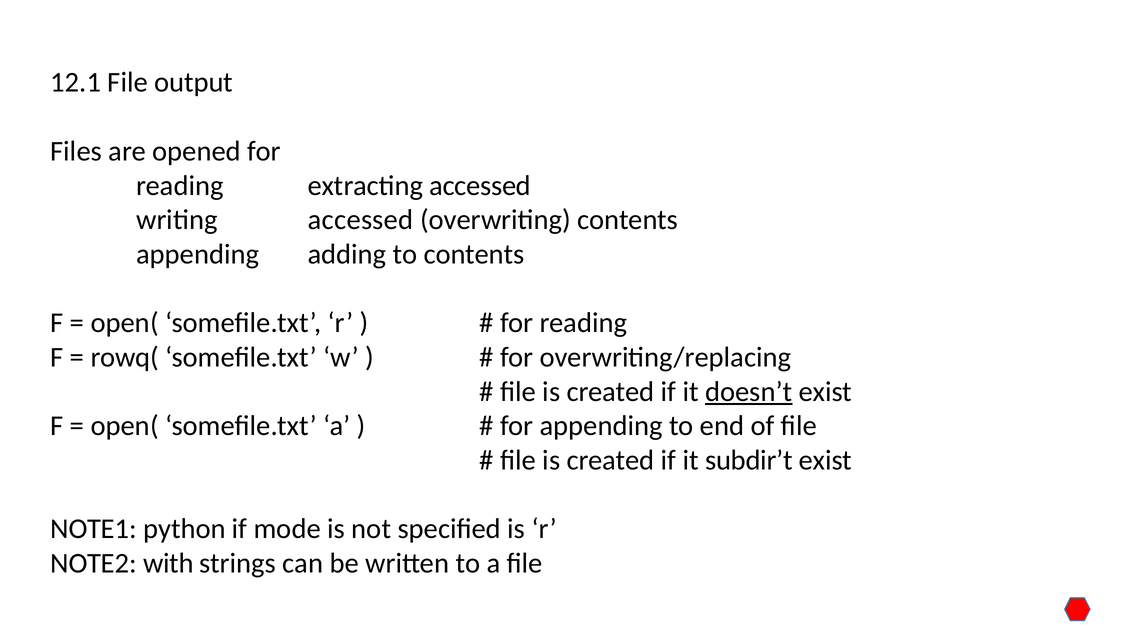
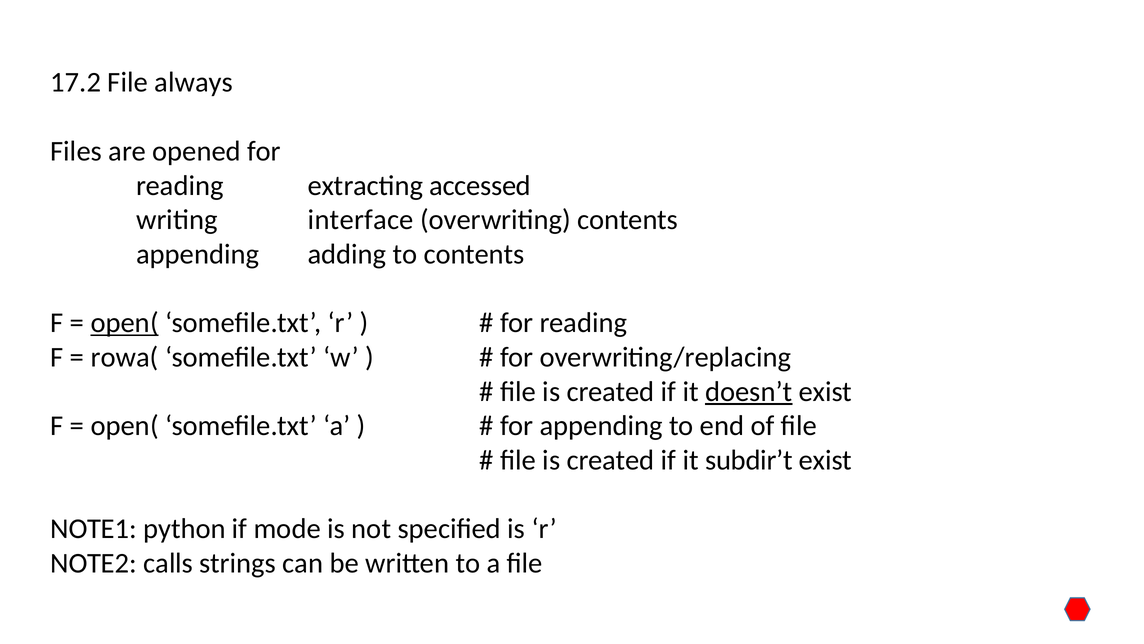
12.1: 12.1 -> 17.2 (76, 82)
output: output -> always (194, 82)
writing accessed: accessed -> interface (361, 220)
open( underline: none -> present (125, 323)
rowq(: rowq( -> rowa( (125, 357)
with: with -> calls (168, 563)
